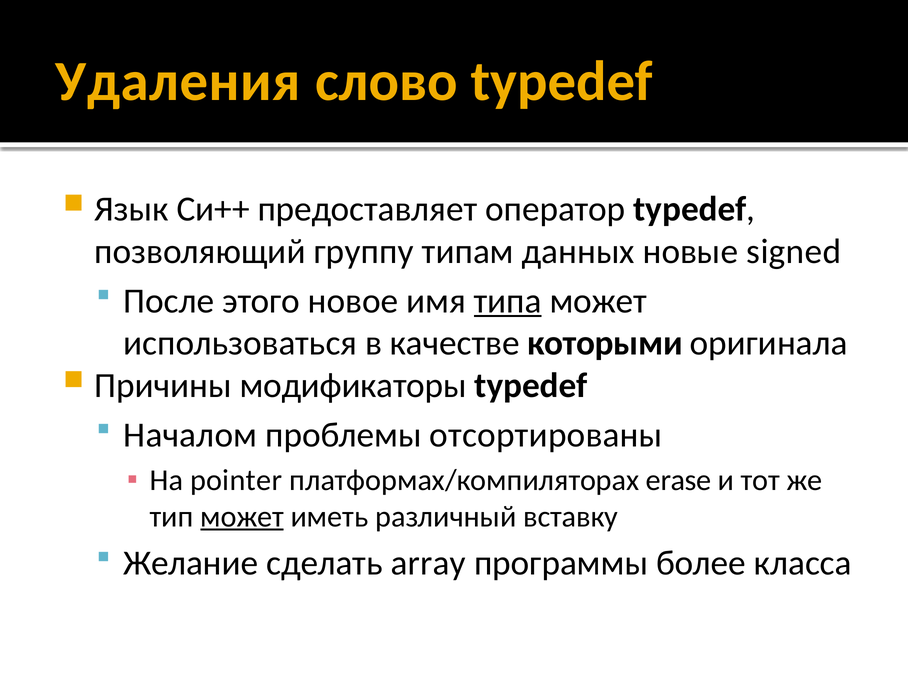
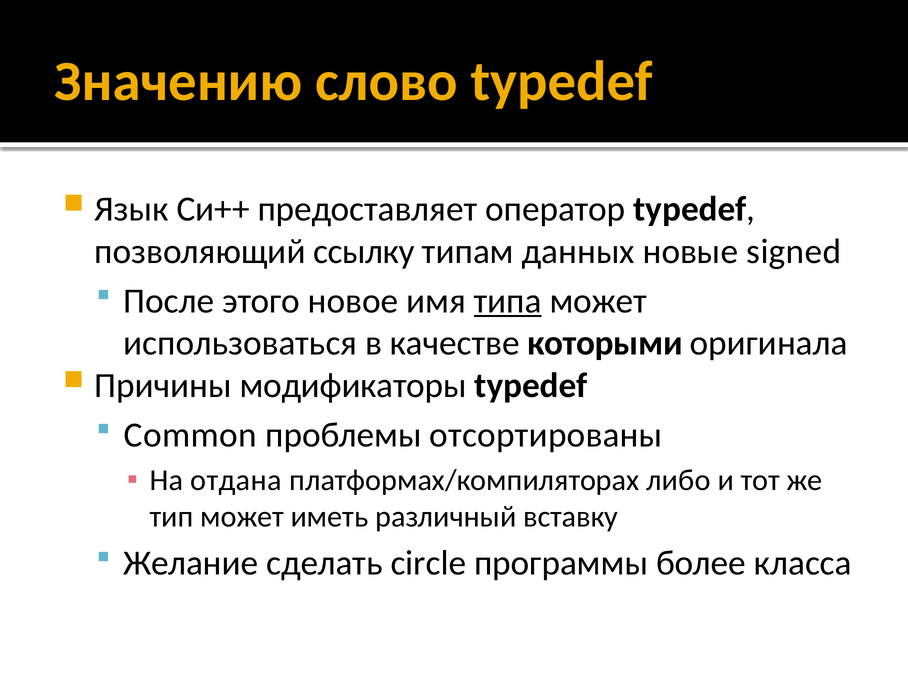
Удаления: Удаления -> Значению (178, 82)
группу: группу -> ссылку (364, 251)
Началом: Началом -> Common (190, 435)
pointer: pointer -> отдана (236, 480)
erase: erase -> либо (678, 480)
может underline: present -> none (242, 517)
array: array -> circle (428, 563)
